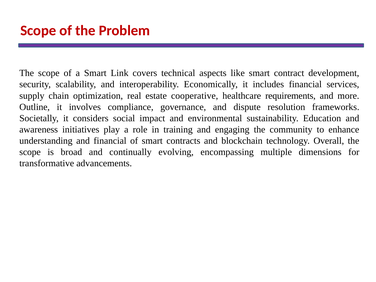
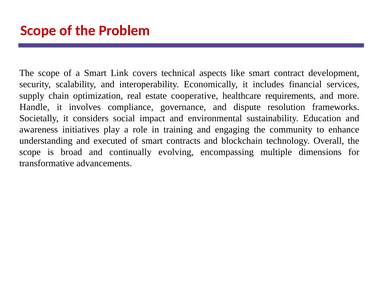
Outline: Outline -> Handle (35, 107)
and financial: financial -> executed (110, 141)
